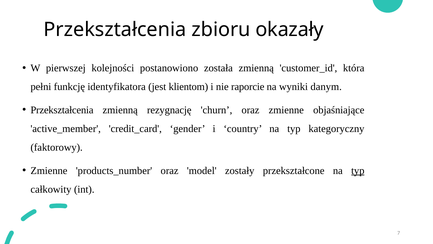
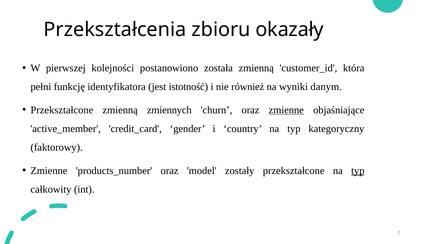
klientom: klientom -> istotność (188, 87)
raporcie: raporcie -> również (248, 87)
Przekształcenia: Przekształcenia -> Przekształcone (62, 110)
rezygnację: rezygnację -> zmiennych (169, 110)
zmienne underline: none -> present (286, 110)
